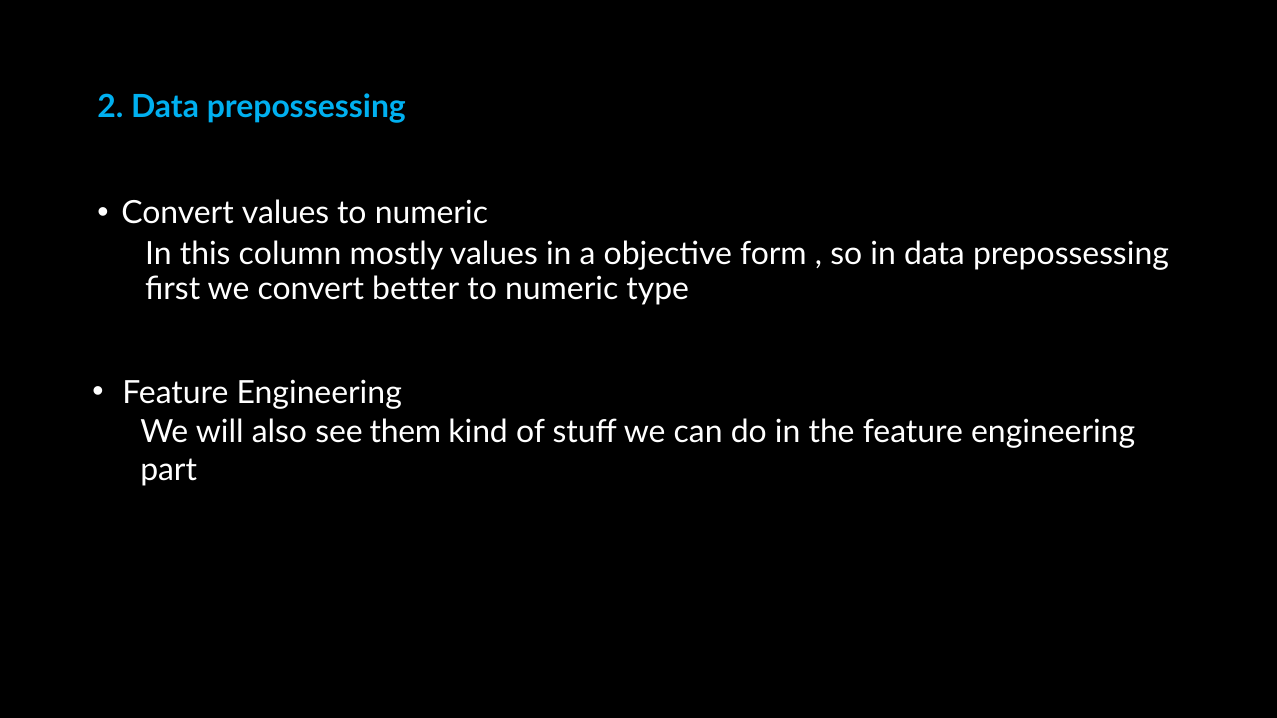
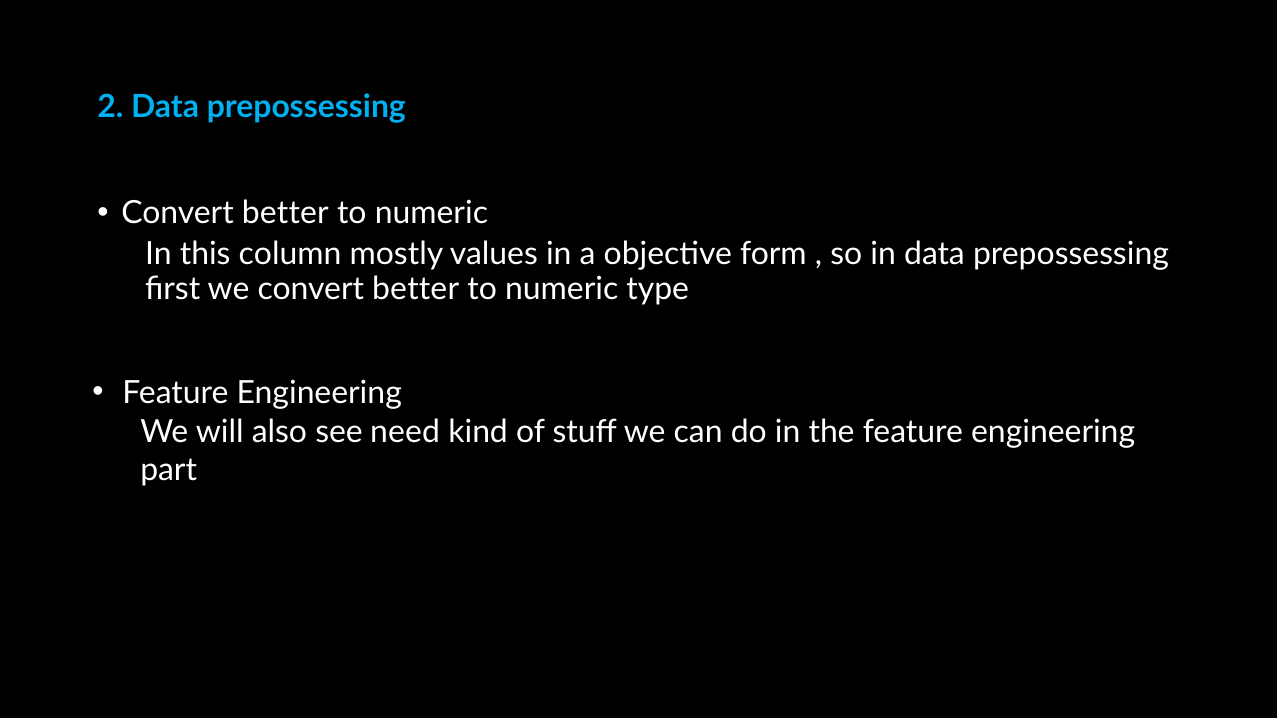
values: values -> better (285, 213)
them: them -> need (405, 432)
